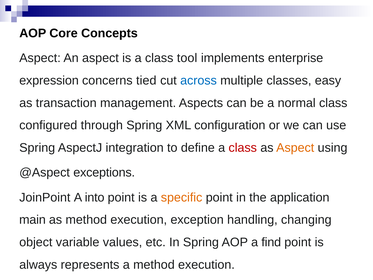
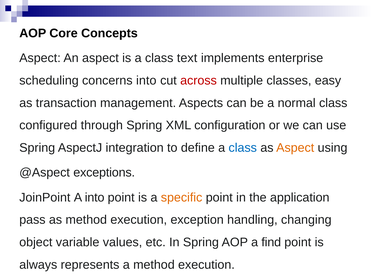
tool: tool -> text (187, 58)
expression: expression -> scheduling (49, 80)
concerns tied: tied -> into (146, 80)
across colour: blue -> red (198, 80)
class colour: red -> blue (243, 148)
main: main -> pass (32, 220)
